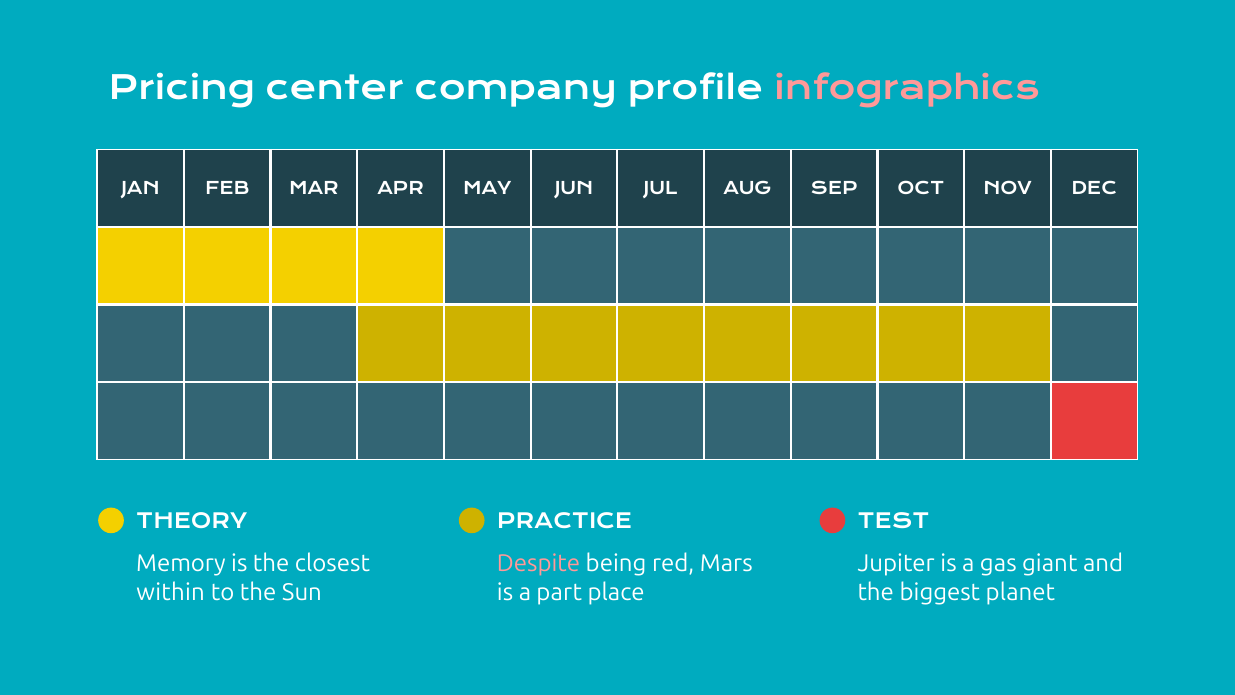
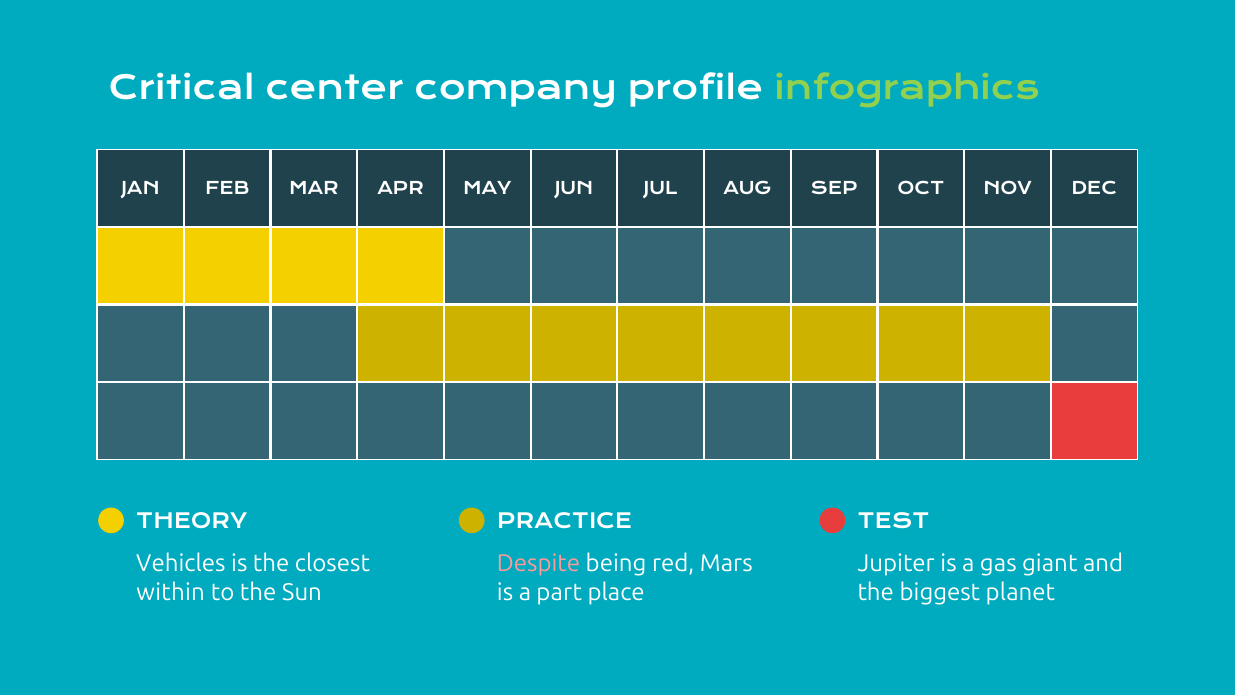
Pricing: Pricing -> Critical (182, 89)
infographics colour: pink -> light green (907, 89)
Memory: Memory -> Vehicles (181, 564)
